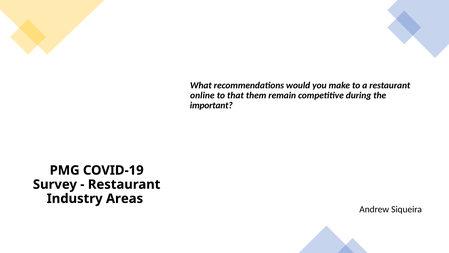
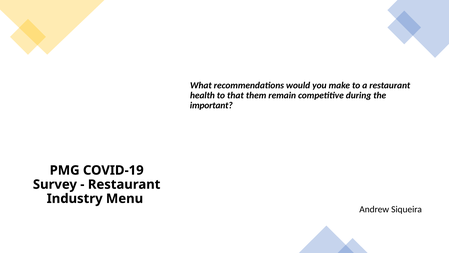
online: online -> health (202, 95)
Areas: Areas -> Menu (125, 198)
